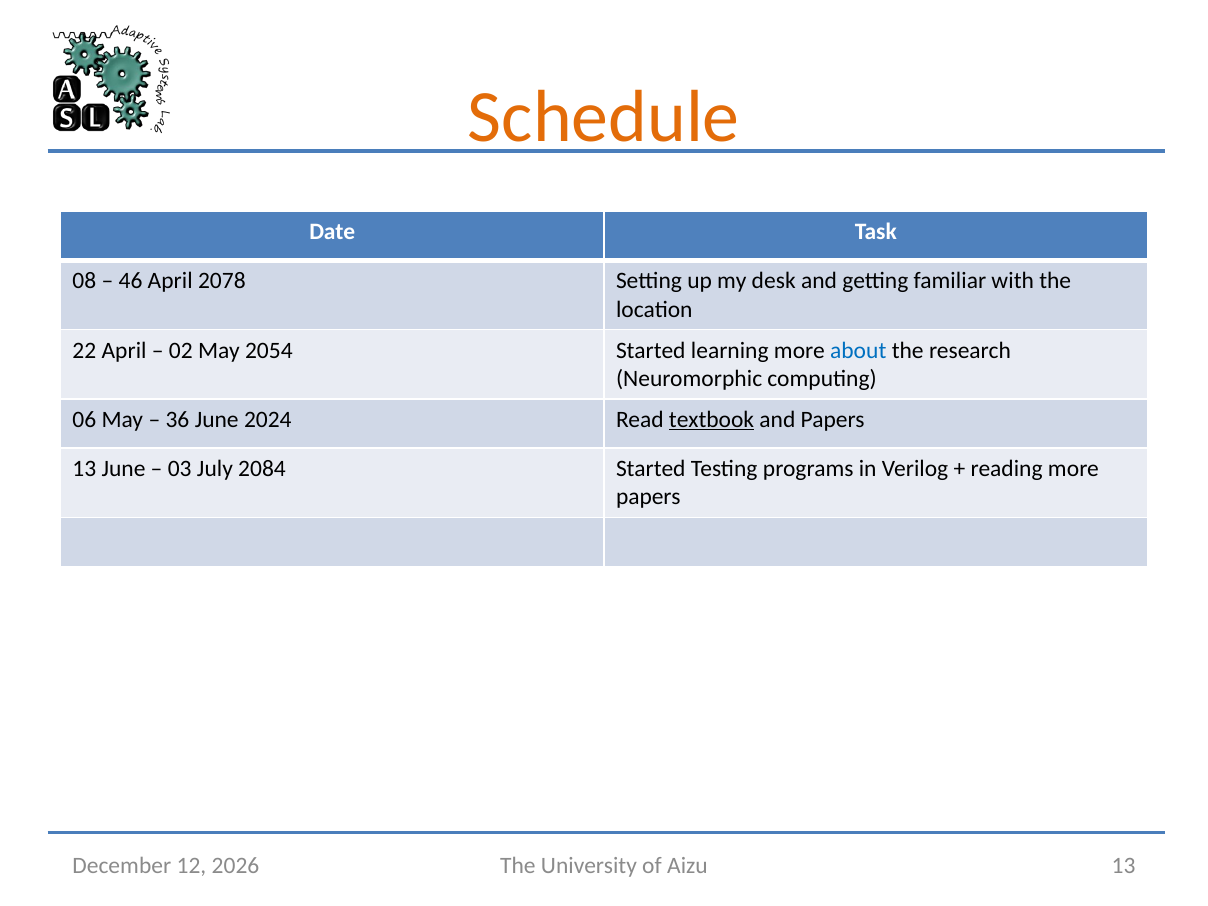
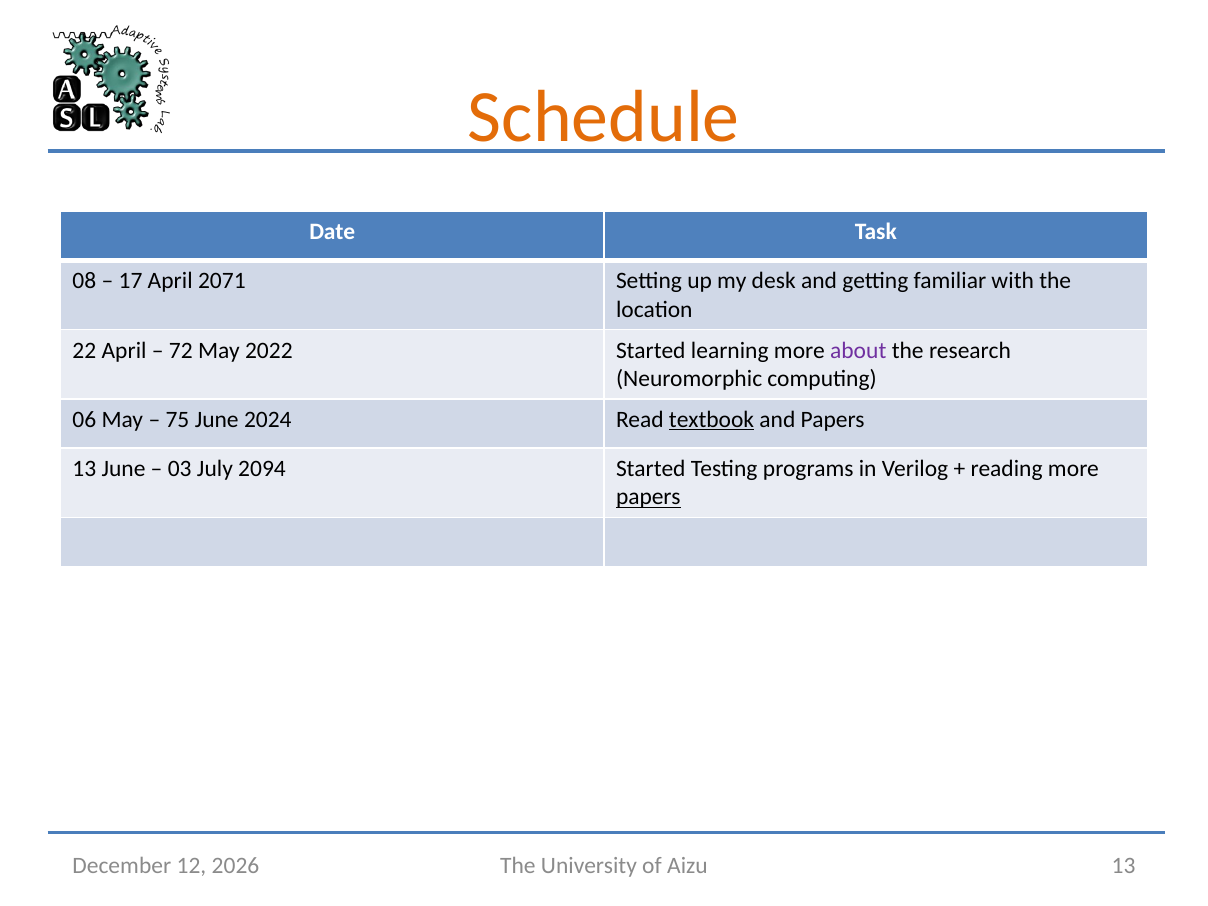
46: 46 -> 17 (130, 281)
2078: 2078 -> 2071 (222, 281)
02: 02 -> 72 (181, 350)
2054: 2054 -> 2022 (269, 350)
about colour: blue -> purple (858, 350)
36: 36 -> 75 (177, 420)
2084: 2084 -> 2094 (262, 469)
papers underline: none -> present (648, 497)
